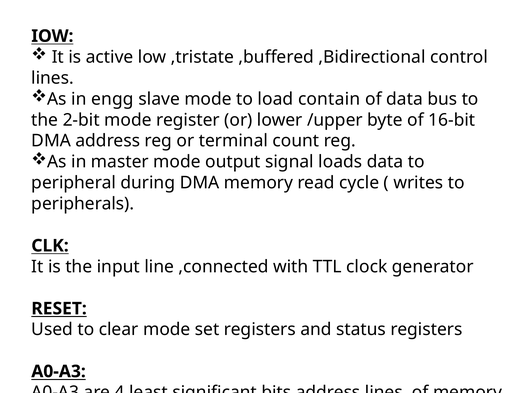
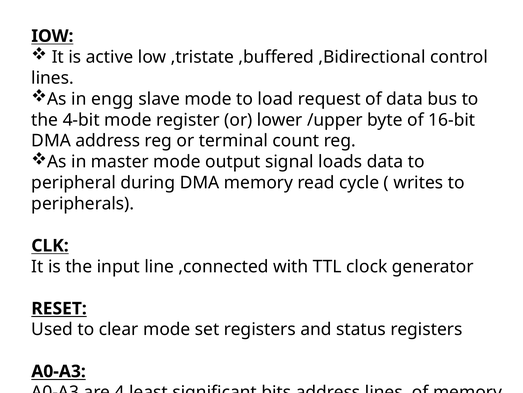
contain: contain -> request (329, 99)
2-bit: 2-bit -> 4-bit (81, 120)
